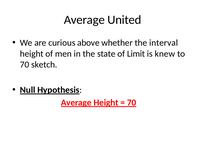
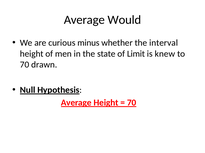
United: United -> Would (124, 20)
above: above -> minus (88, 43)
sketch: sketch -> drawn (44, 65)
